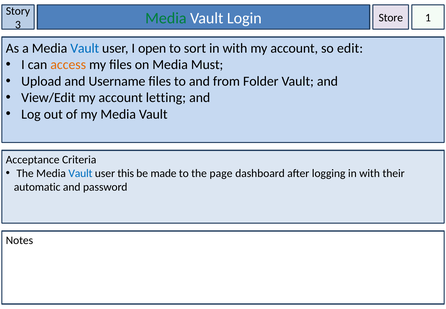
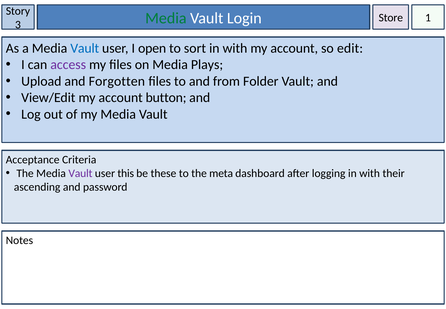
access colour: orange -> purple (68, 65)
Must: Must -> Plays (207, 65)
Username: Username -> Forgotten (117, 81)
letting: letting -> button (166, 98)
Vault colour: blue -> purple (80, 173)
made: made -> these (163, 173)
page: page -> meta (221, 173)
automatic: automatic -> ascending (37, 187)
